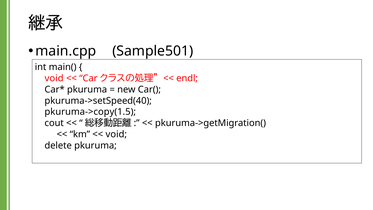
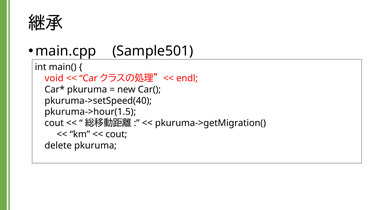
pkuruma->copy(1.5: pkuruma->copy(1.5 -> pkuruma->hour(1.5 (90, 112)
void: void -> cout (116, 134)
